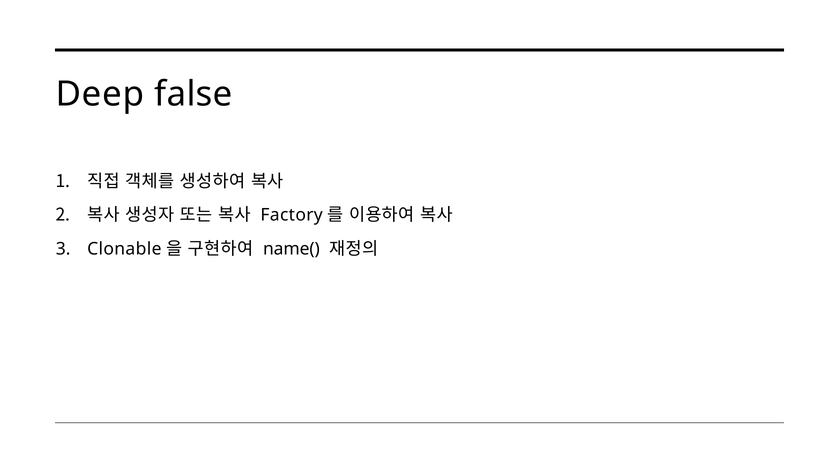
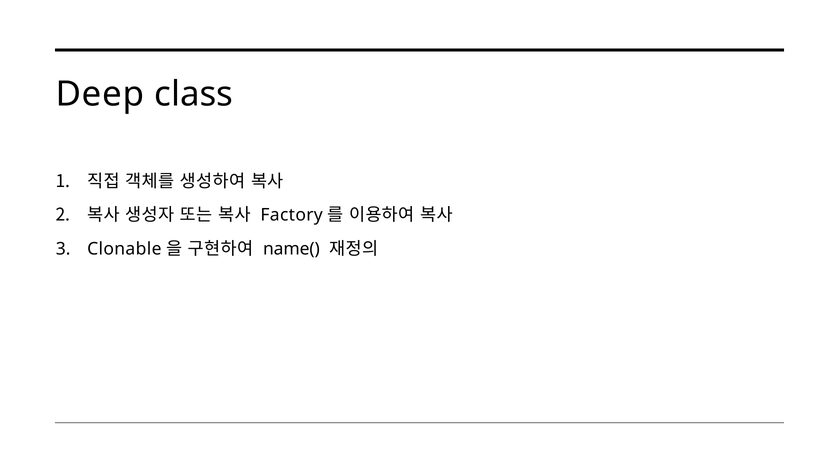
false: false -> class (194, 94)
